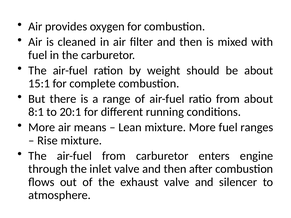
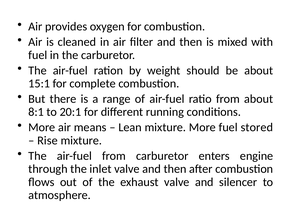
ranges: ranges -> stored (257, 128)
